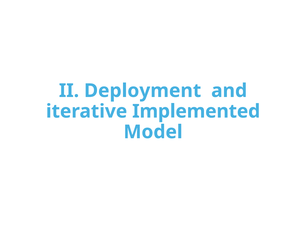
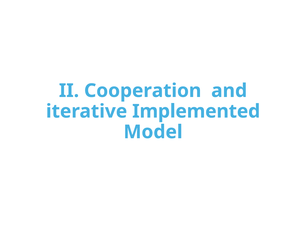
Deployment: Deployment -> Cooperation (143, 91)
